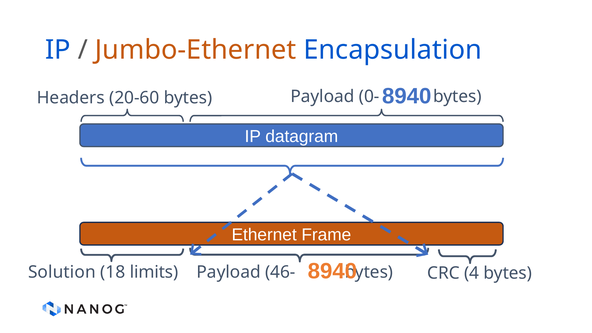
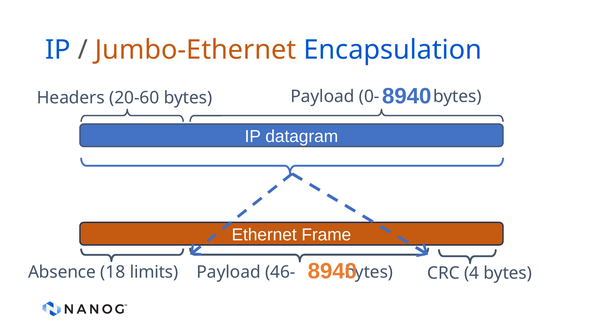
Solution: Solution -> Absence (62, 272)
